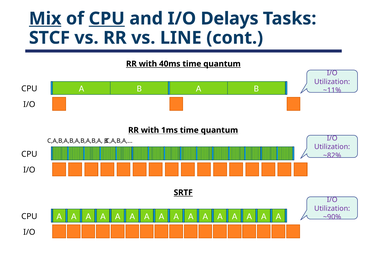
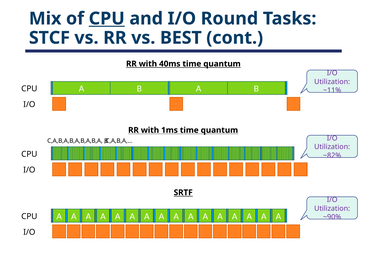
Mix underline: present -> none (45, 19)
Delays: Delays -> Round (229, 19)
LINE: LINE -> BEST (181, 38)
